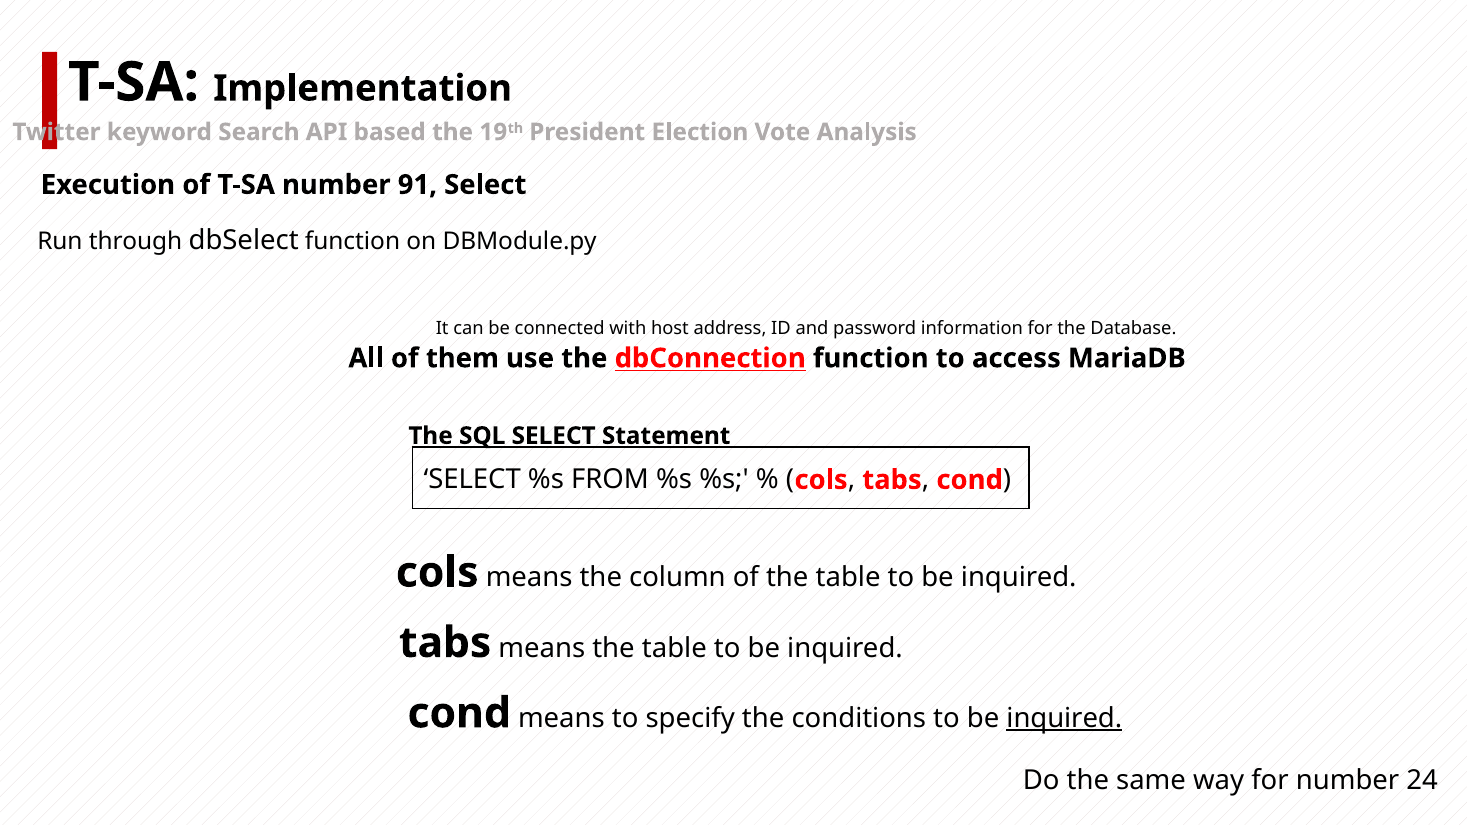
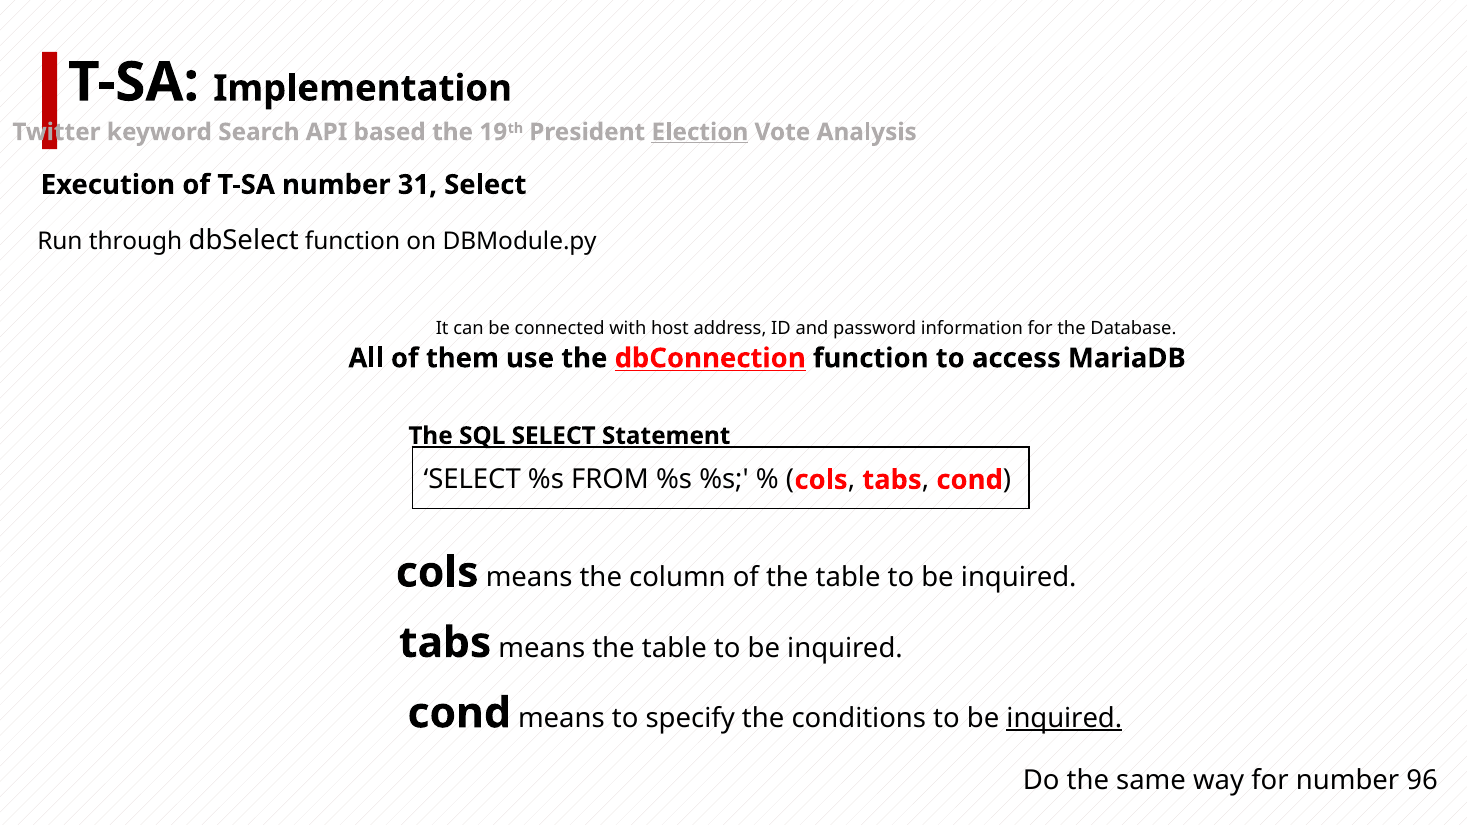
Election underline: none -> present (700, 132)
91: 91 -> 31 (417, 185)
24: 24 -> 96 (1422, 781)
